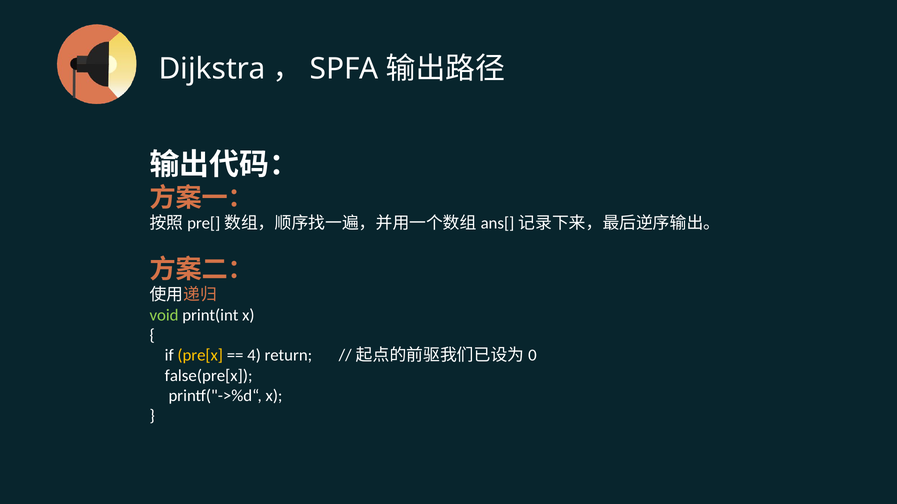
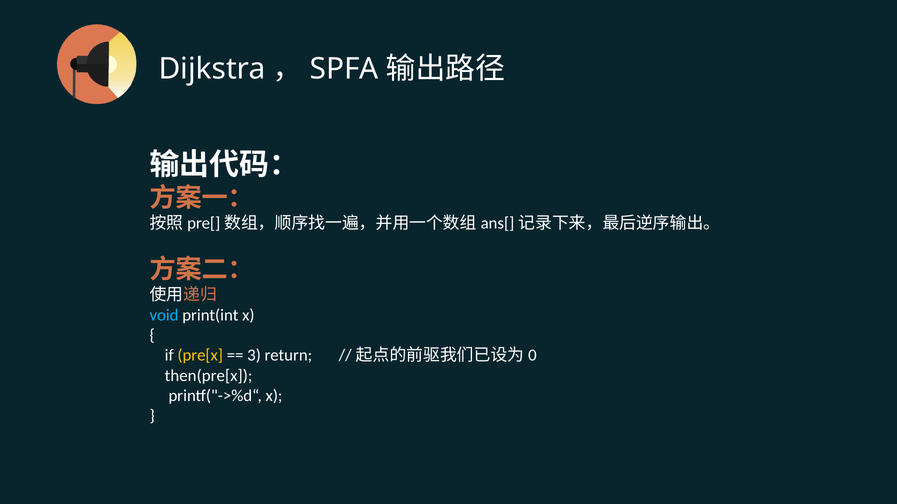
void colour: light green -> light blue (164, 315)
4: 4 -> 3 (254, 356)
false(pre[x: false(pre[x -> then(pre[x (209, 376)
